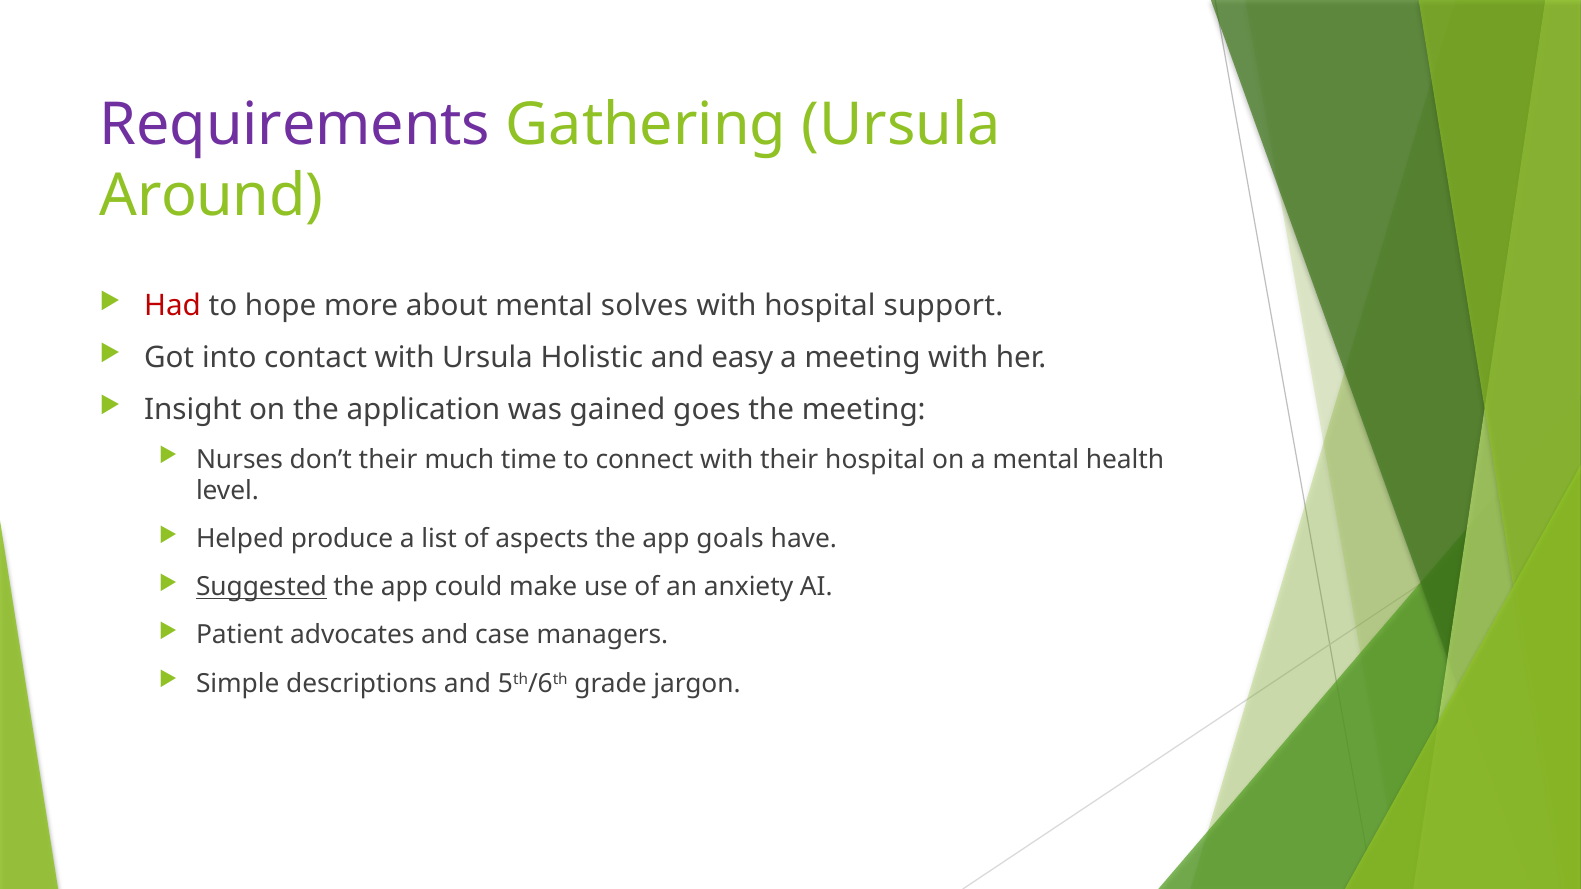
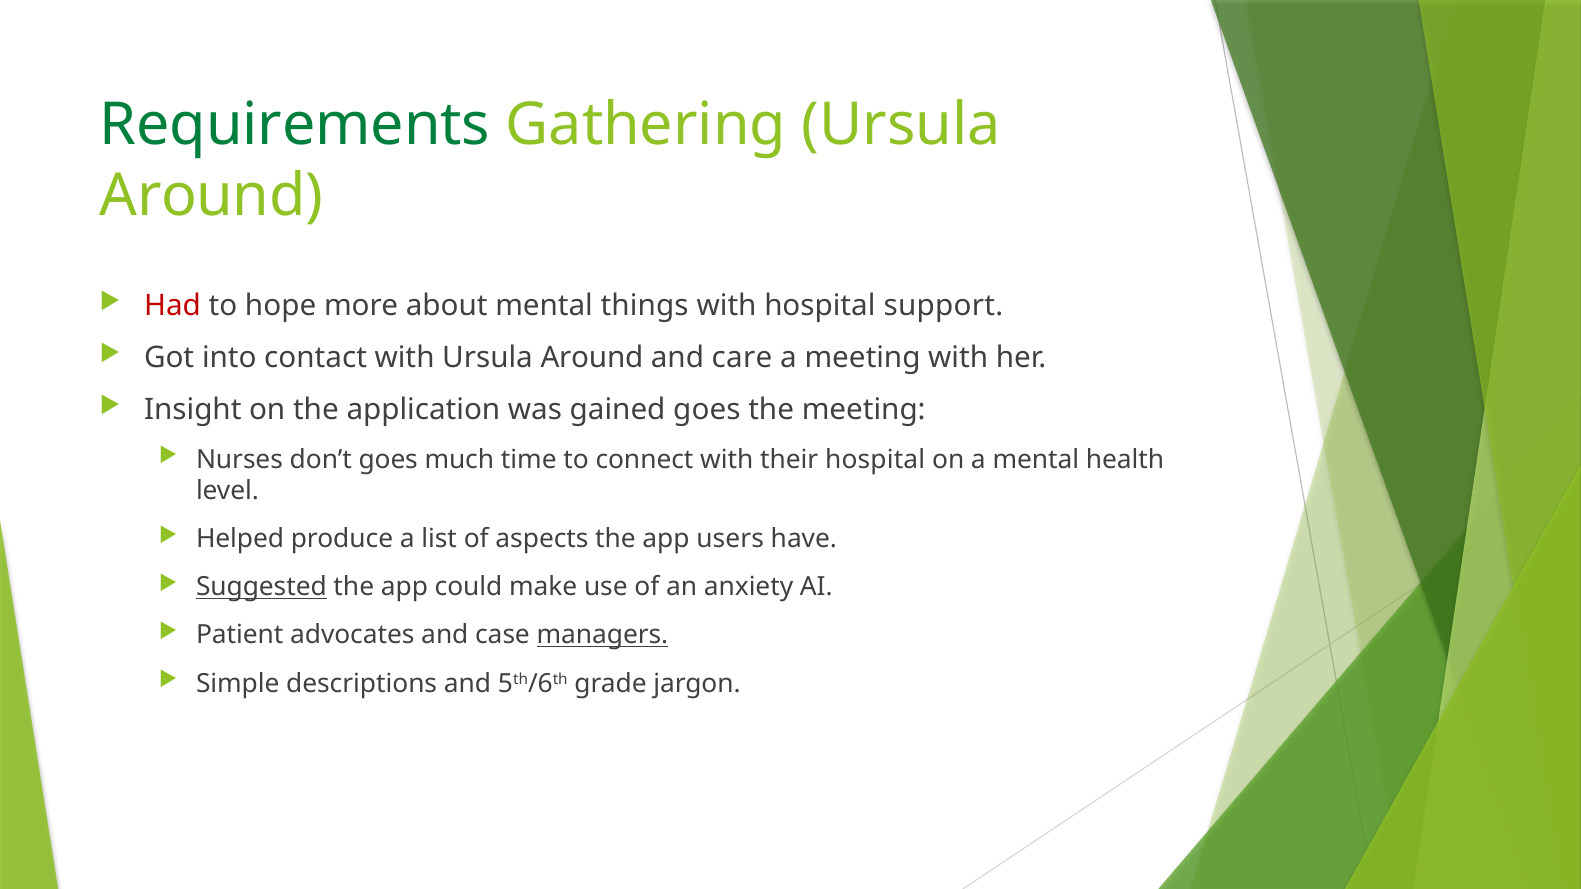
Requirements colour: purple -> green (295, 125)
solves: solves -> things (645, 306)
with Ursula Holistic: Holistic -> Around (592, 358)
easy: easy -> care (742, 358)
don’t their: their -> goes (388, 460)
goals: goals -> users (730, 539)
managers underline: none -> present (602, 636)
